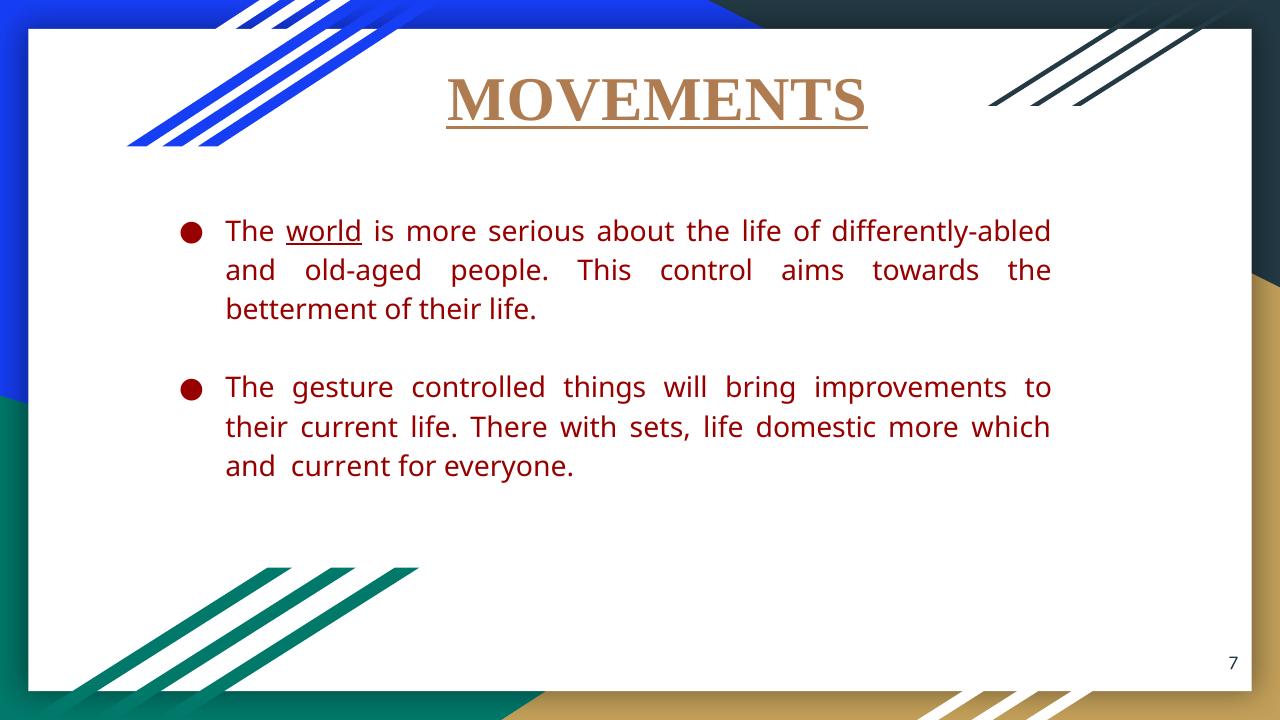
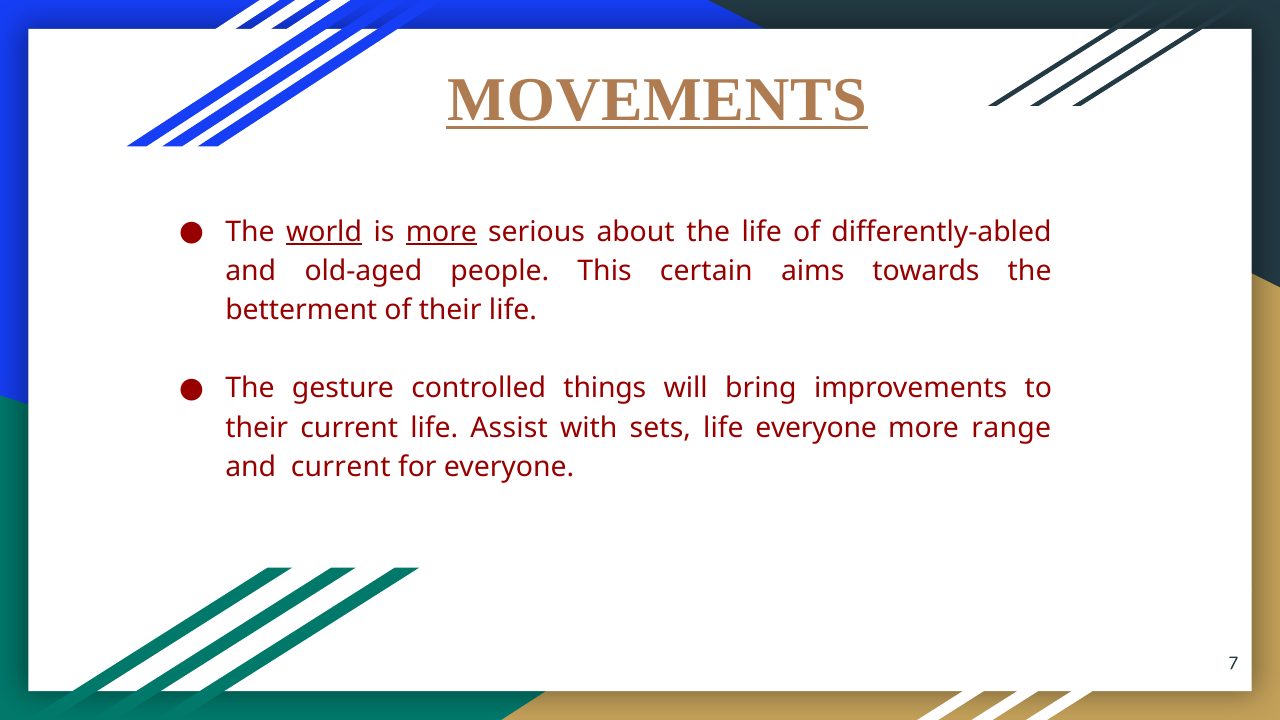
more underline: none -> present (441, 232)
control: control -> certain (706, 271)
There: There -> Assist (509, 428)
life domestic: domestic -> everyone (816, 428)
which: which -> range (1011, 428)
